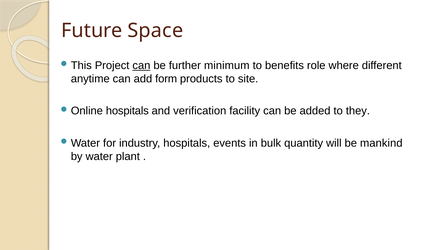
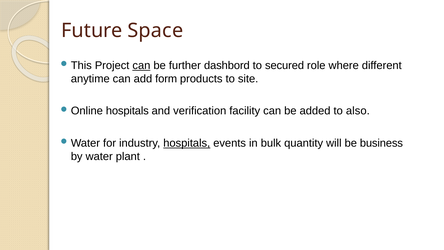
minimum: minimum -> dashbord (227, 65)
benefits: benefits -> secured (285, 65)
they: they -> also (358, 111)
hospitals underline: none -> present (187, 143)
mankind: mankind -> business (381, 143)
